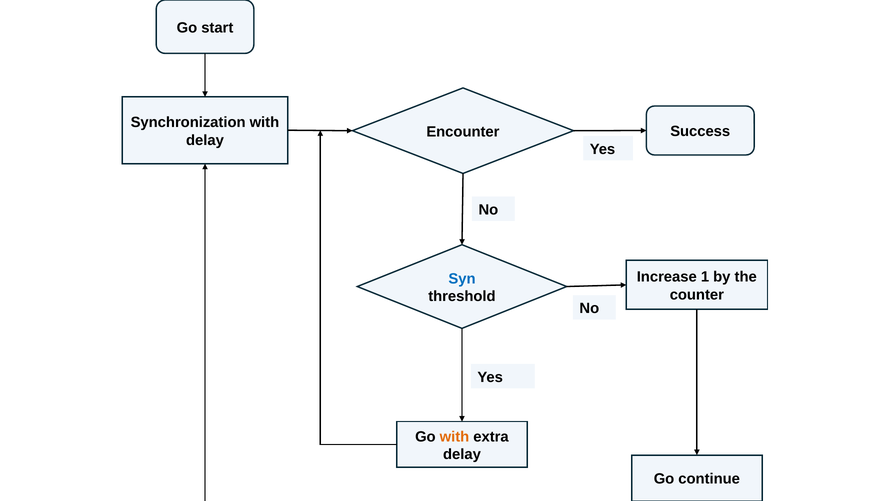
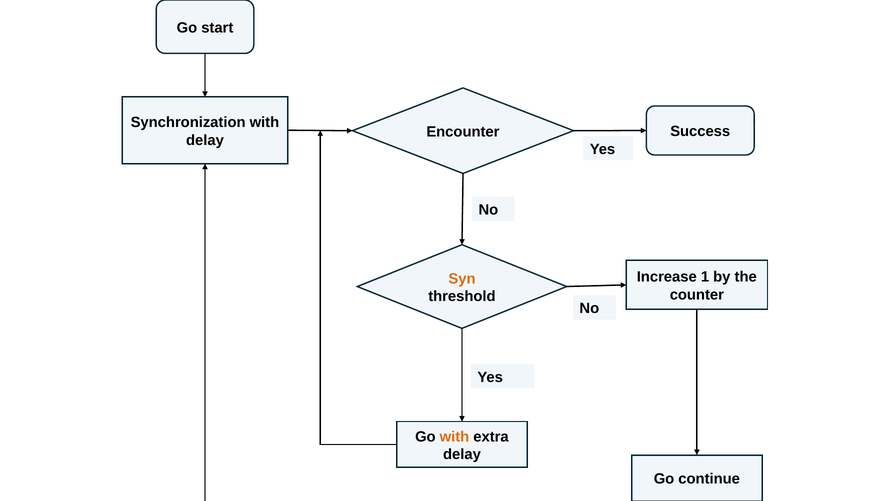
Syn colour: blue -> orange (462, 278)
